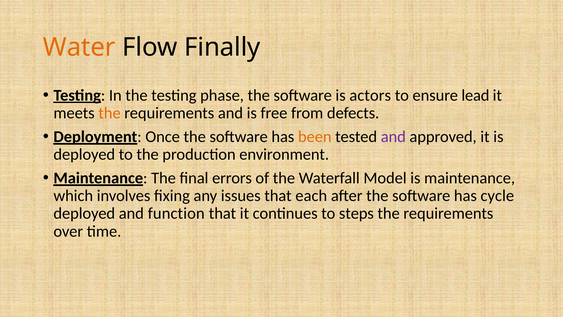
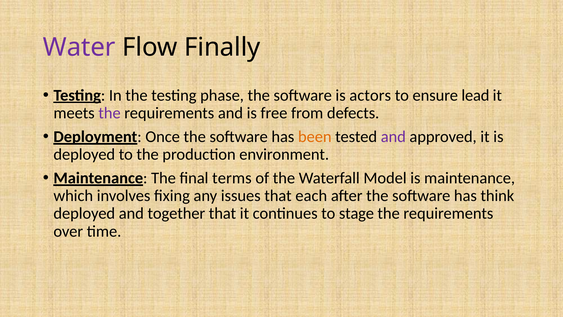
Water colour: orange -> purple (79, 47)
the colour: orange -> purple (110, 113)
errors: errors -> terms (232, 178)
cycle: cycle -> think (497, 196)
function: function -> together (176, 213)
steps: steps -> stage (356, 213)
